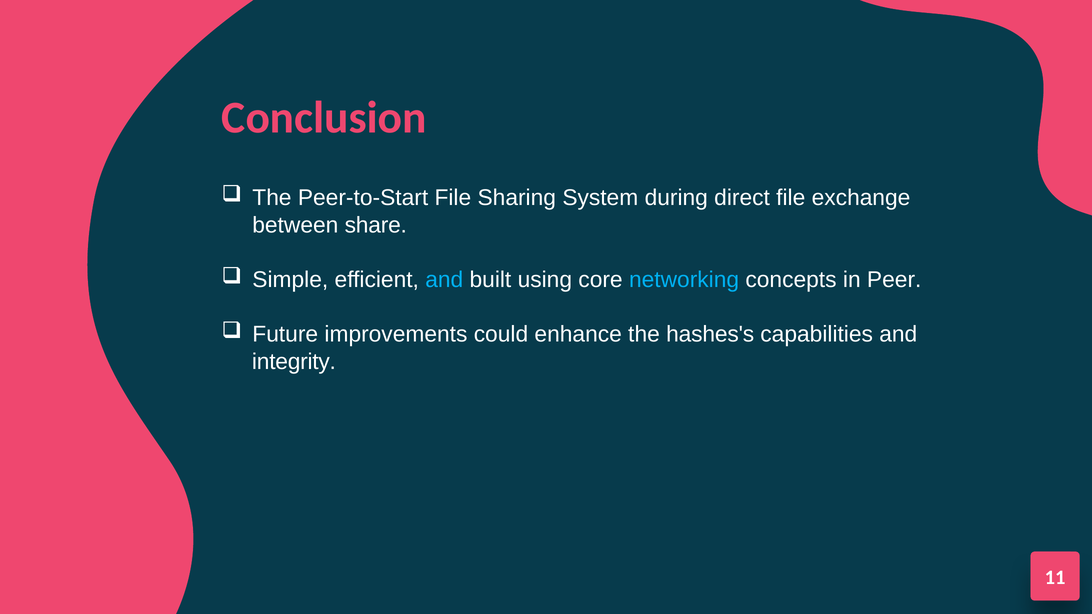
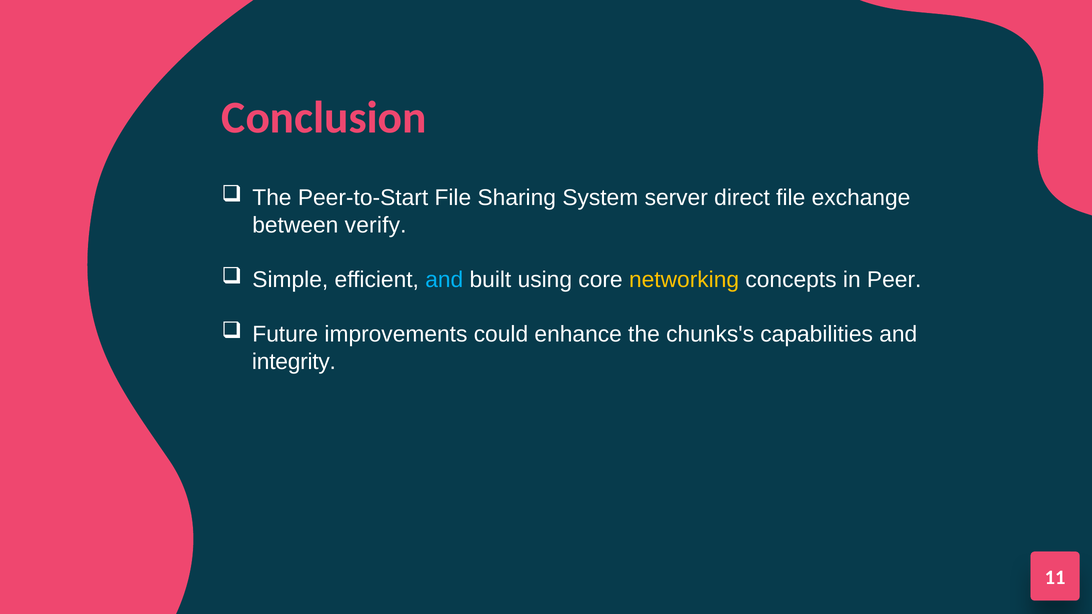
during: during -> server (676, 198)
share: share -> verify (376, 225)
networking colour: light blue -> yellow (684, 280)
hashes's: hashes's -> chunks's (710, 334)
